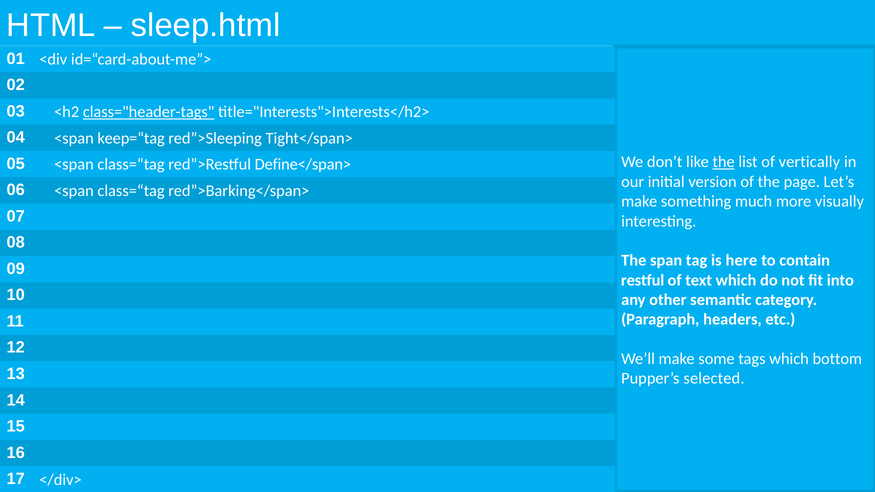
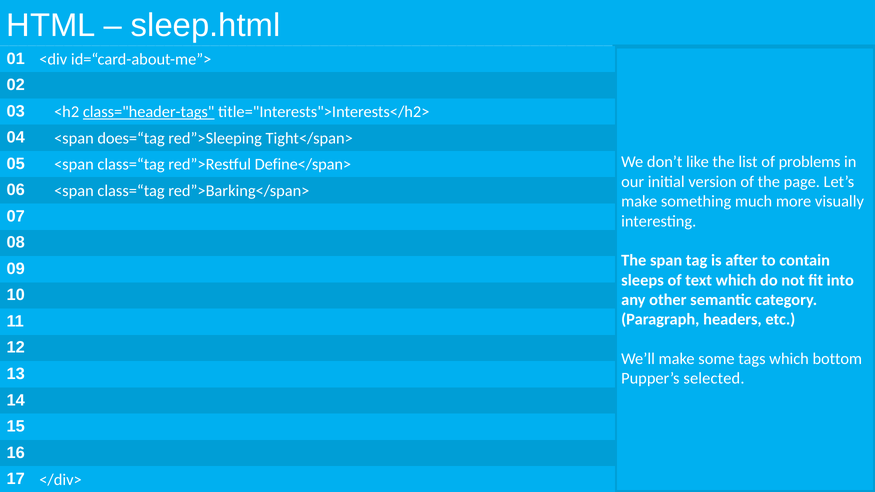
keep=“tag: keep=“tag -> does=“tag (131, 138)
the underline: present -> none (724, 162)
vertically: vertically -> problems (810, 162)
here: here -> after (742, 261)
restful: restful -> sleeps (643, 280)
